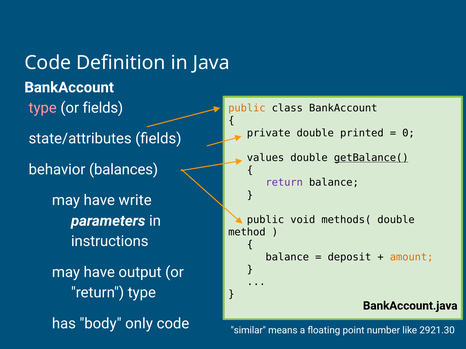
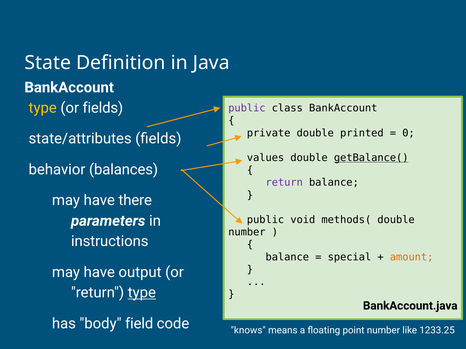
Code: Code -> State (48, 63)
type colour: pink -> yellow (43, 108)
public colour: orange -> purple (247, 108)
write: write -> there (135, 201)
method: method -> number (247, 232)
deposit: deposit -> special (349, 257)
type underline: none -> present (142, 293)
only: only -> field (139, 324)
similar: similar -> knows (248, 331)
2921.30: 2921.30 -> 1233.25 (437, 331)
